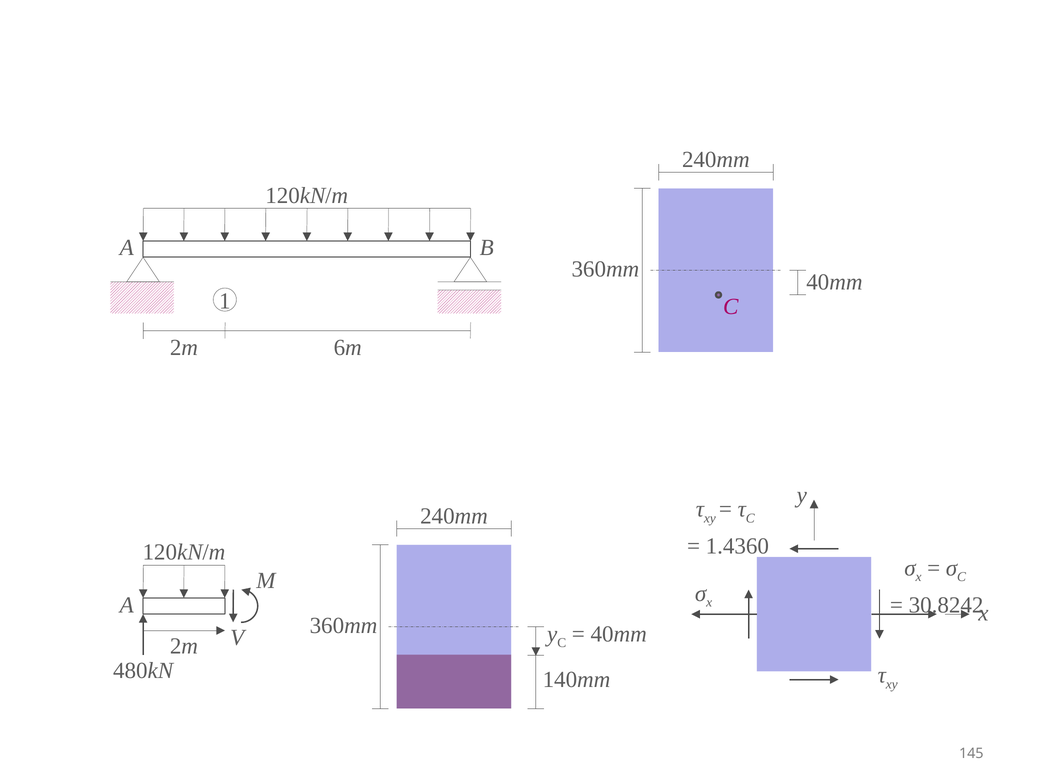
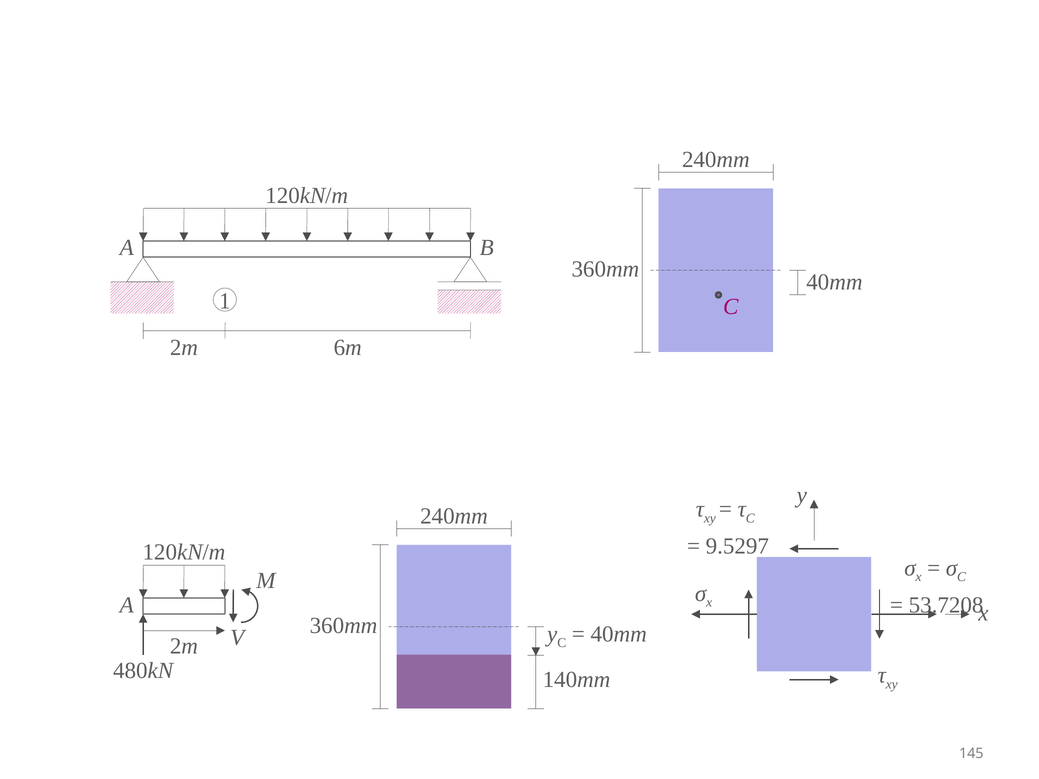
1.4360: 1.4360 -> 9.5297 (737, 547)
30.8242: 30.8242 -> 53.7208 (946, 605)
